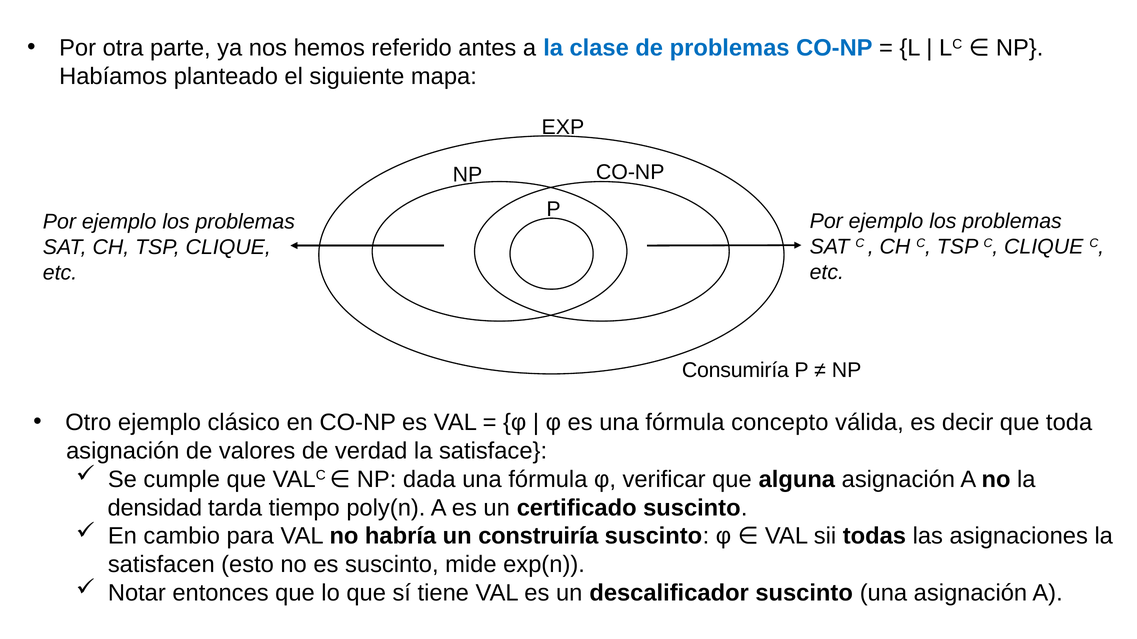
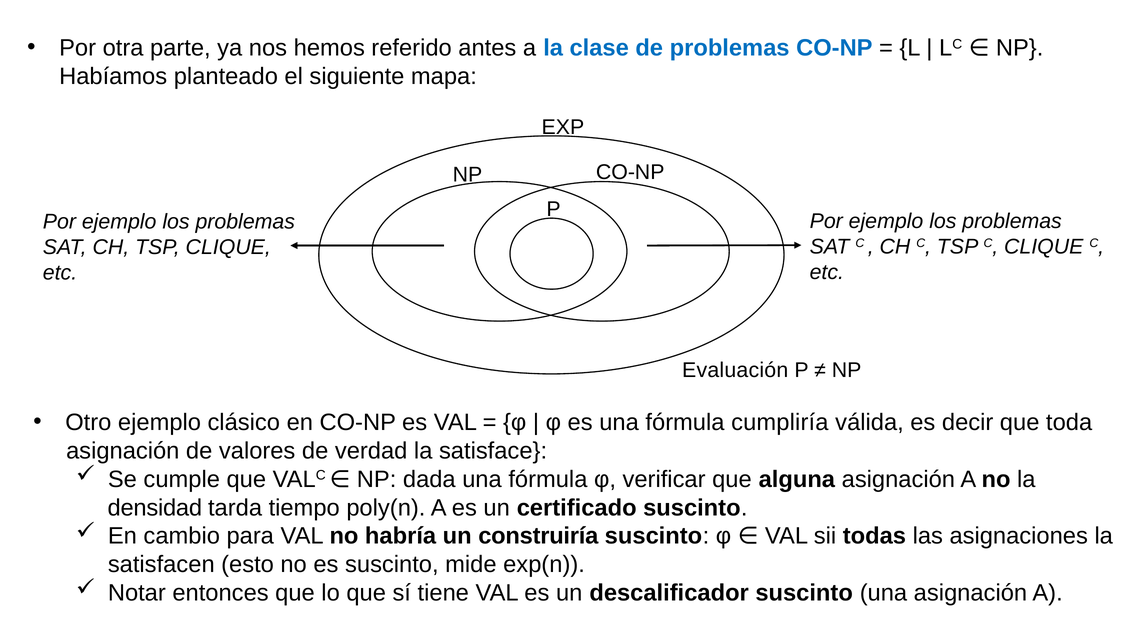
Consumiría: Consumiría -> Evaluación (735, 370)
concepto: concepto -> cumpliría (780, 423)
